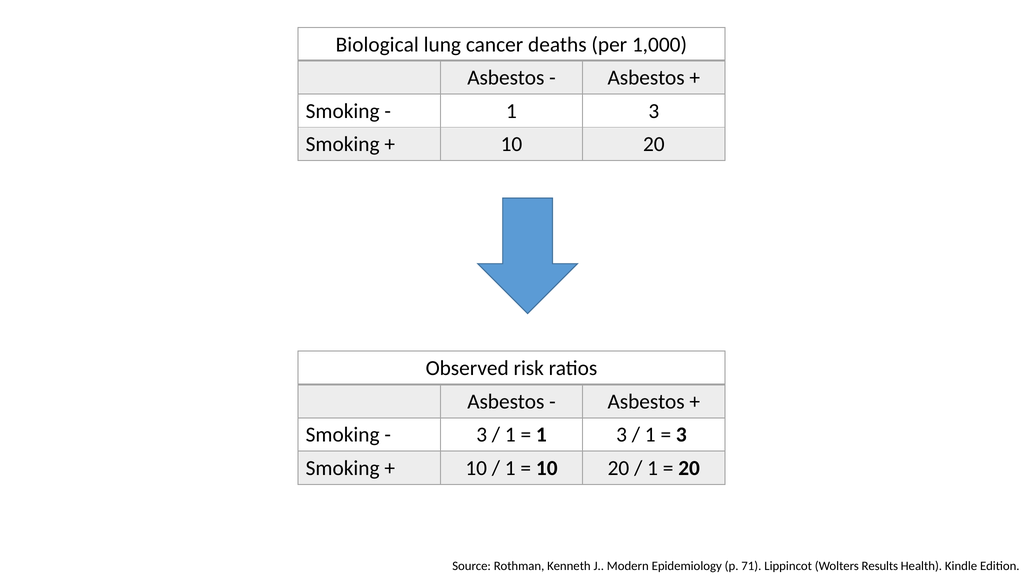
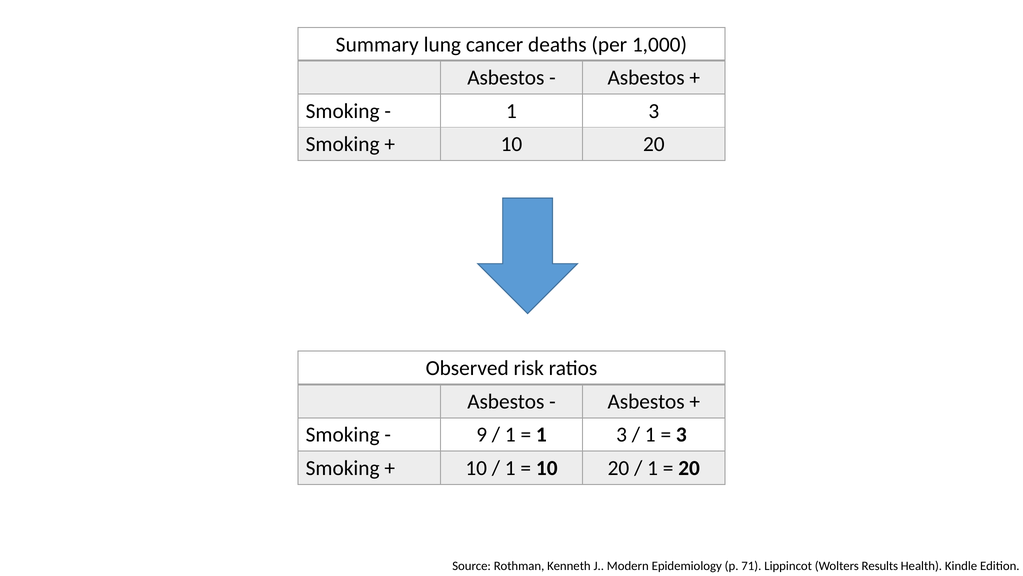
Biological: Biological -> Summary (377, 44)
3: 3 -> 9 (482, 435)
